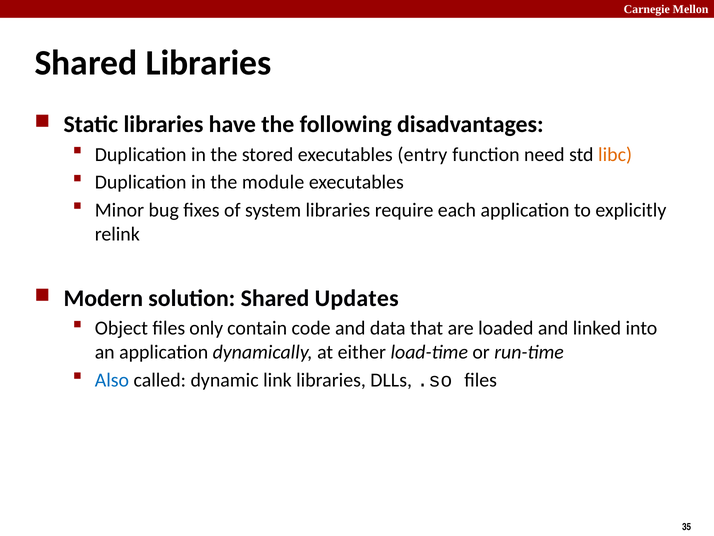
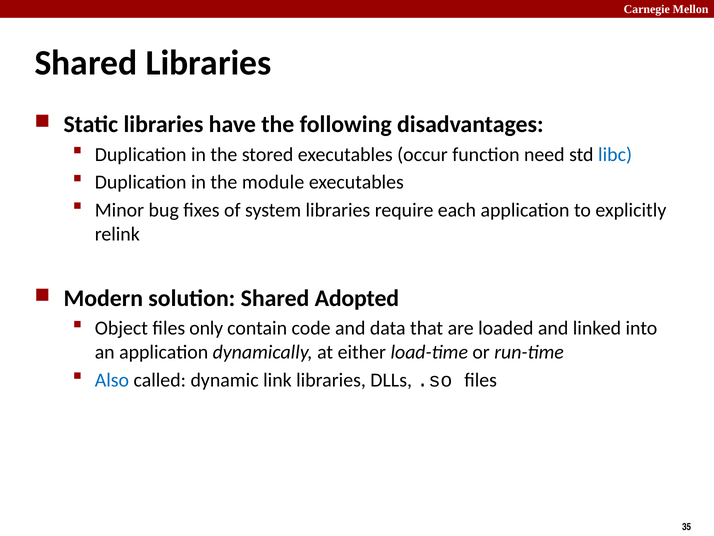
entry: entry -> occur (422, 154)
libc colour: orange -> blue (615, 154)
Updates: Updates -> Adopted (357, 298)
